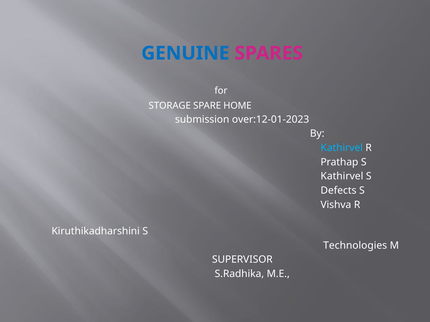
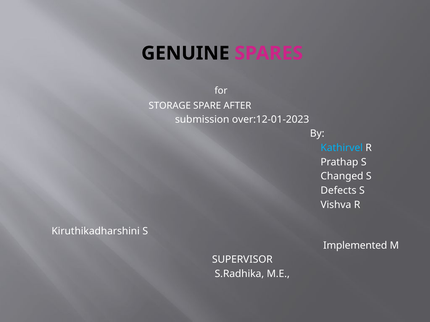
GENUINE colour: blue -> black (185, 53)
HOME: HOME -> AFTER (237, 106)
Kathirvel: Kathirvel -> Changed (342, 177)
Technologies: Technologies -> Implemented (355, 246)
